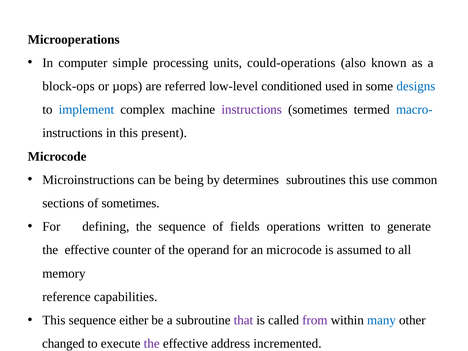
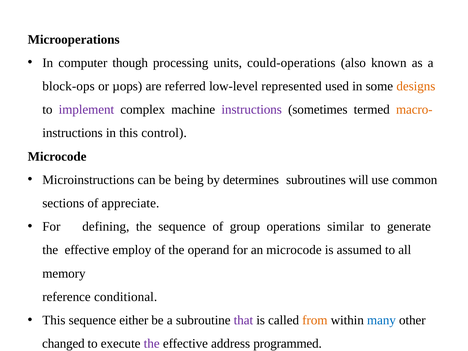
simple: simple -> though (130, 63)
conditioned: conditioned -> represented (292, 86)
designs colour: blue -> orange (416, 86)
implement colour: blue -> purple (86, 110)
macro- colour: blue -> orange (414, 110)
present: present -> control (164, 133)
subroutines this: this -> will (359, 180)
of sometimes: sometimes -> appreciate (130, 203)
fields: fields -> group (245, 227)
written: written -> similar (345, 227)
counter: counter -> employ (132, 250)
capabilities: capabilities -> conditional (126, 297)
from colour: purple -> orange (315, 320)
incremented: incremented -> programmed (288, 344)
